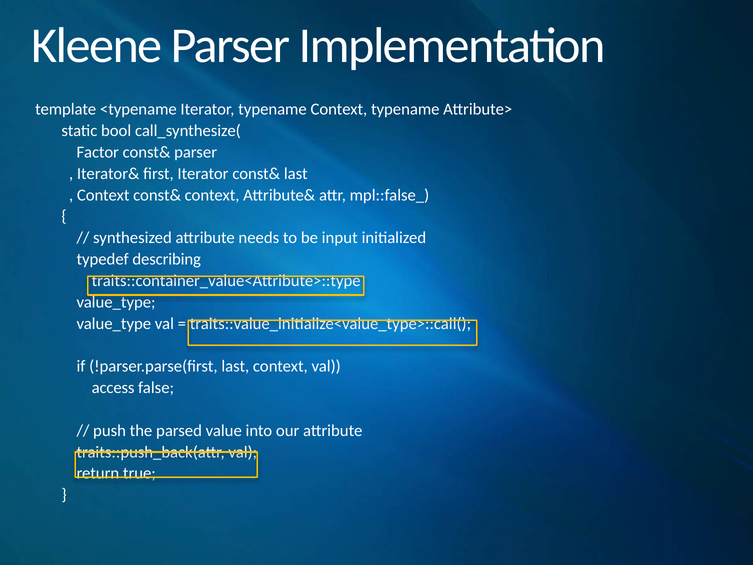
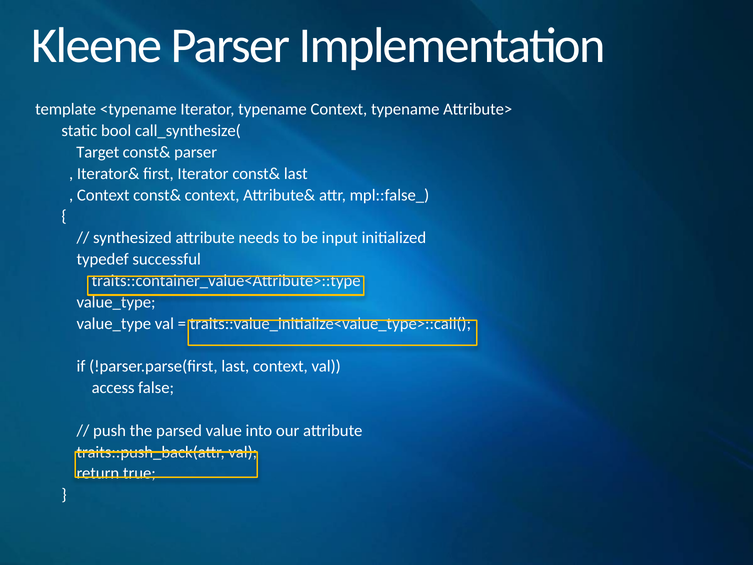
Factor: Factor -> Target (98, 152)
describing: describing -> successful (167, 259)
